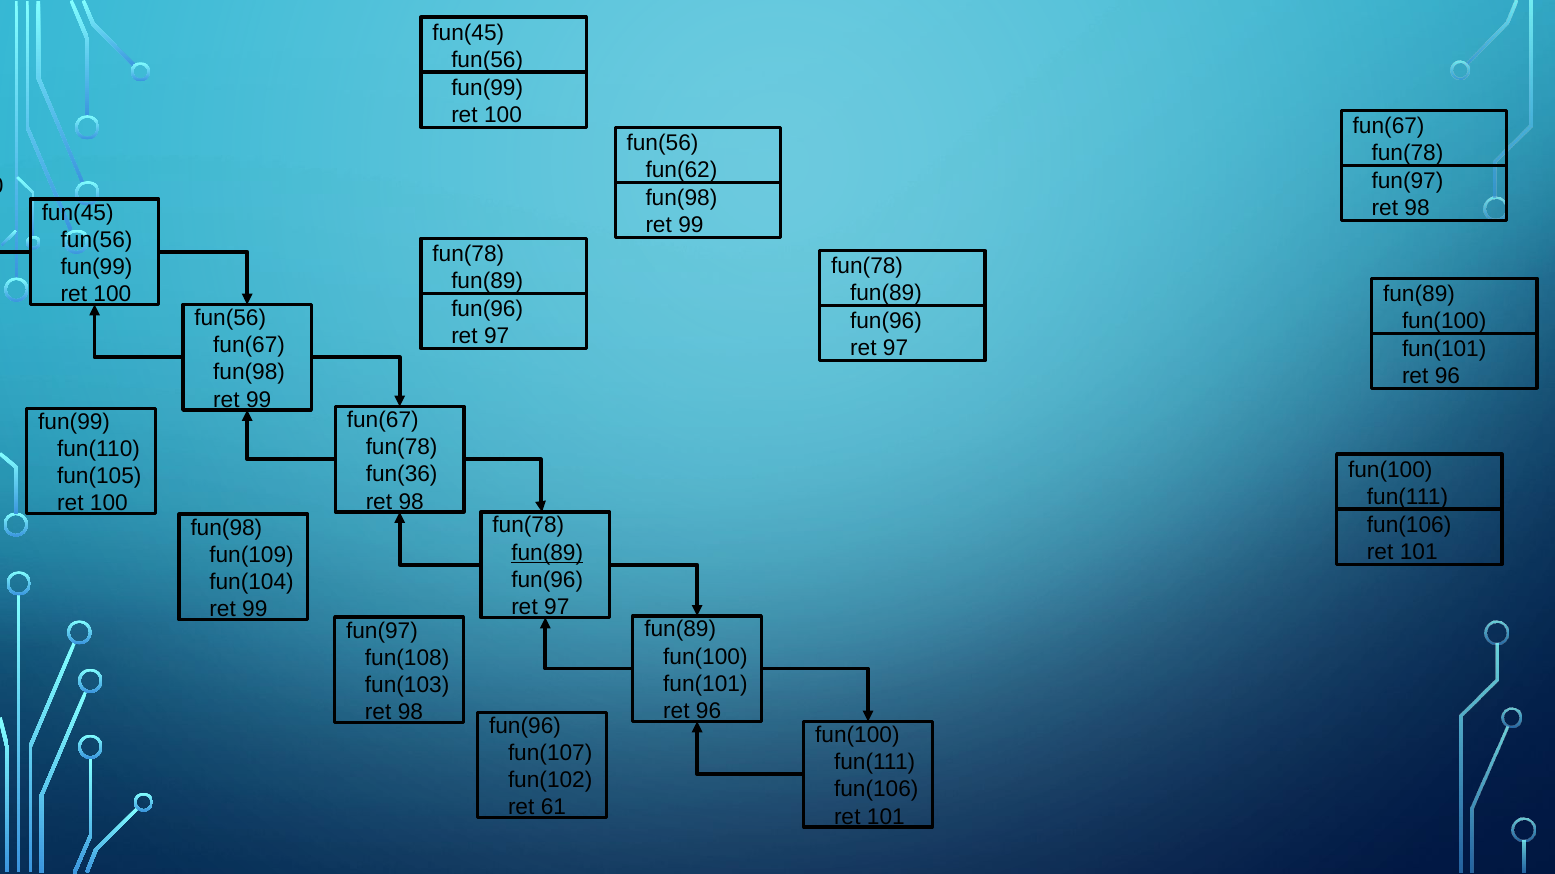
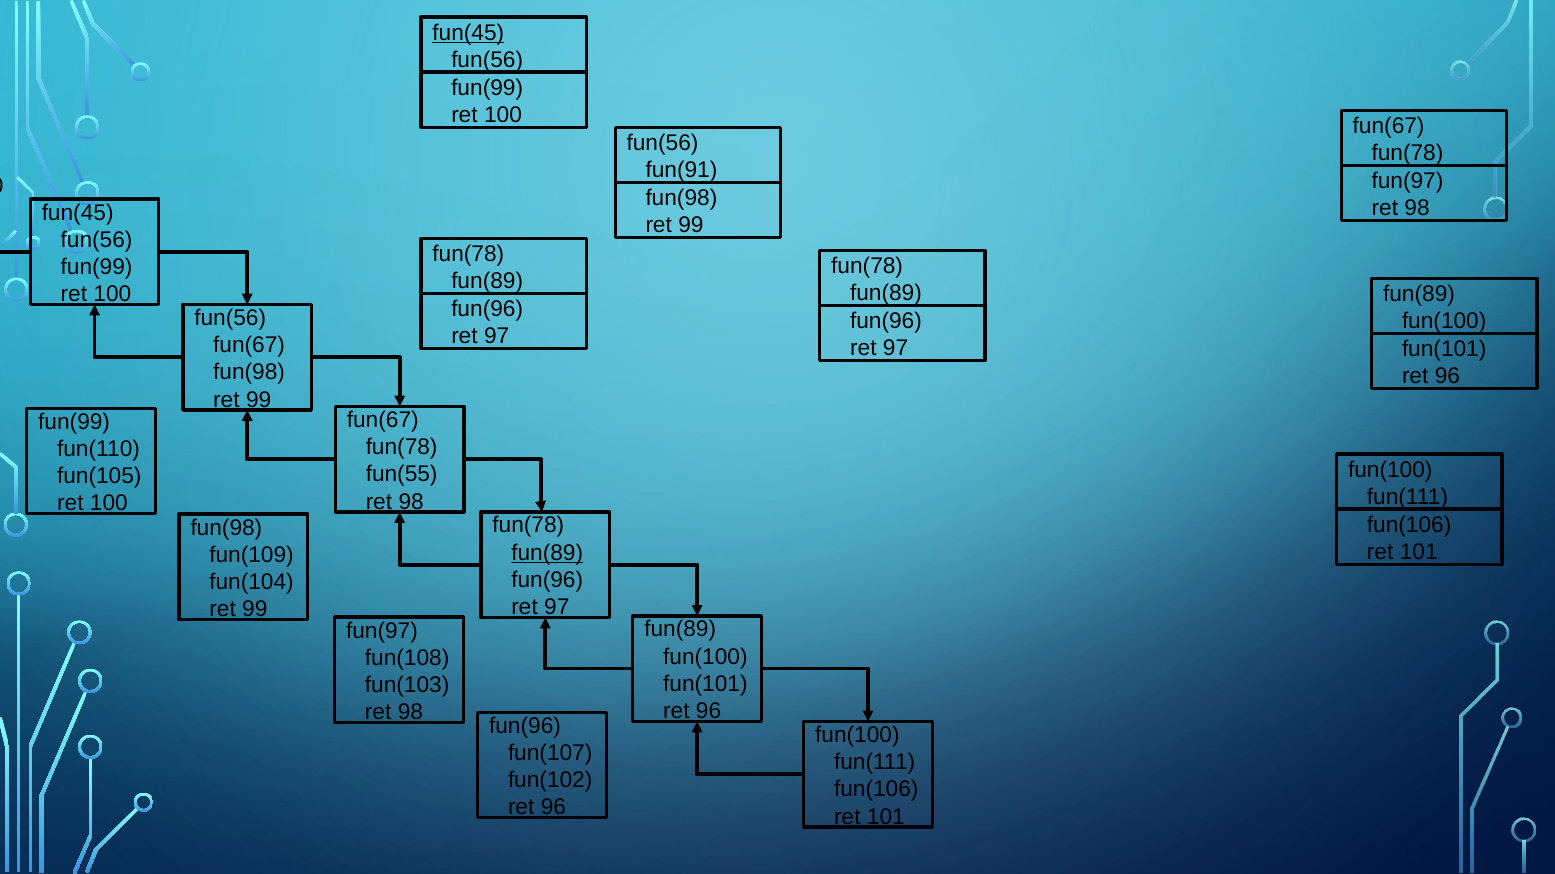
fun(45 underline: none -> present (468, 33)
fun(62: fun(62 -> fun(91 (681, 170)
fun(36: fun(36 -> fun(55 (402, 475)
61: 61 -> 96 (553, 808)
